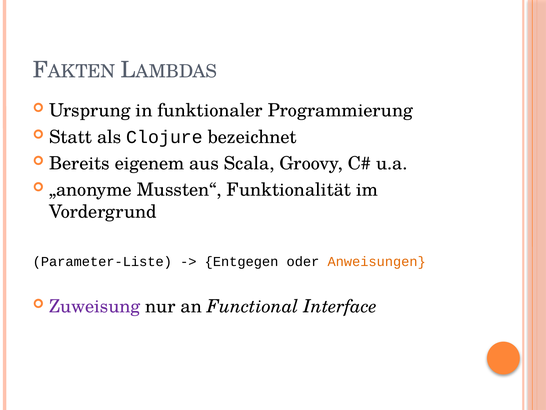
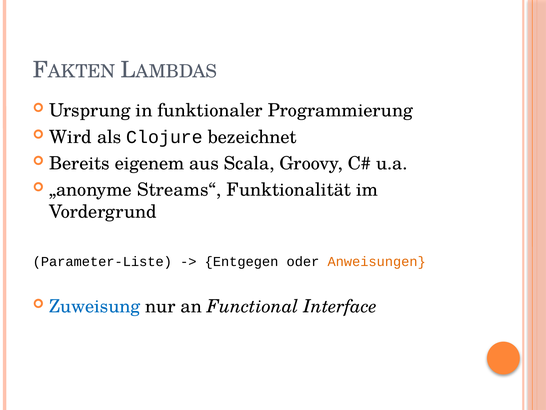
Statt: Statt -> Wird (70, 137)
Mussten“: Mussten“ -> Streams“ (179, 190)
Zuweisung colour: purple -> blue (95, 306)
